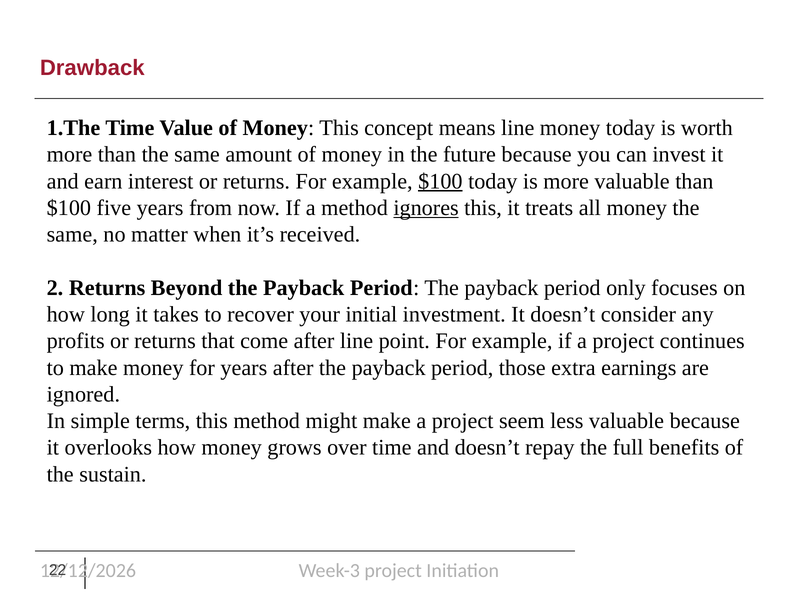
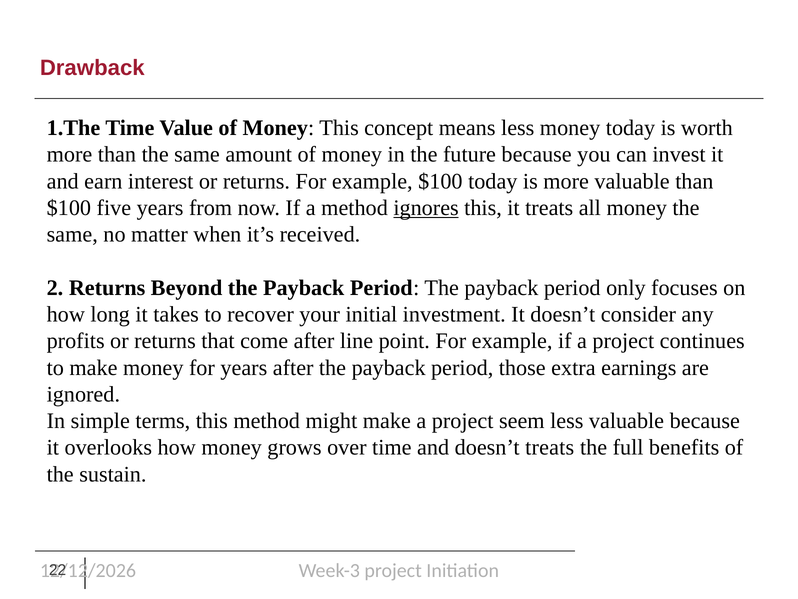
means line: line -> less (518, 128)
$100 underline: present -> none (440, 181)
doesn’t repay: repay -> treats (550, 447)
